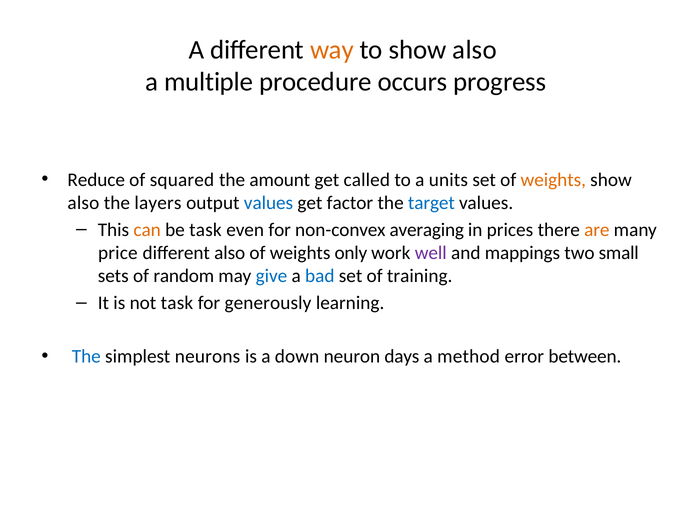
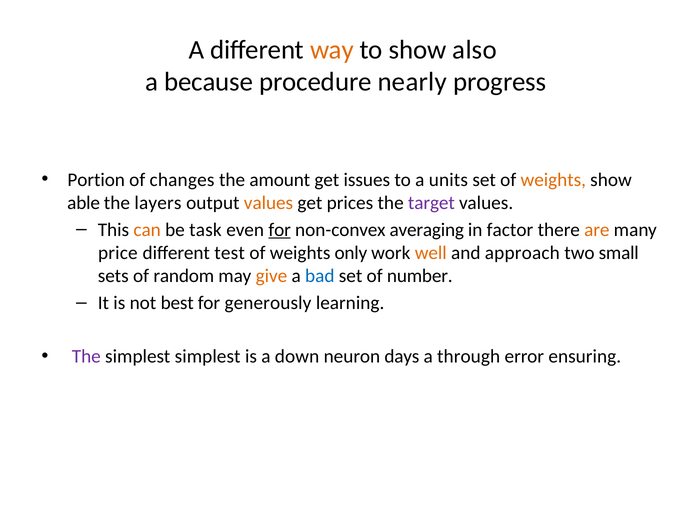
multiple: multiple -> because (209, 82)
occurs: occurs -> nearly (412, 82)
Reduce: Reduce -> Portion (96, 180)
squared: squared -> changes (182, 180)
called: called -> issues (367, 180)
also: also -> able (84, 203)
values colour: blue -> orange (269, 203)
factor: factor -> prices (350, 203)
target colour: blue -> purple (431, 203)
for underline: none -> present (280, 230)
prices: prices -> factor (510, 230)
different also: also -> test (230, 253)
well colour: purple -> orange (431, 253)
mappings: mappings -> approach (522, 253)
give colour: blue -> orange (271, 276)
training: training -> number (420, 276)
not task: task -> best (177, 303)
The colour: blue -> purple (86, 357)
simplest neurons: neurons -> simplest (208, 357)
method: method -> through (469, 357)
between: between -> ensuring (585, 357)
